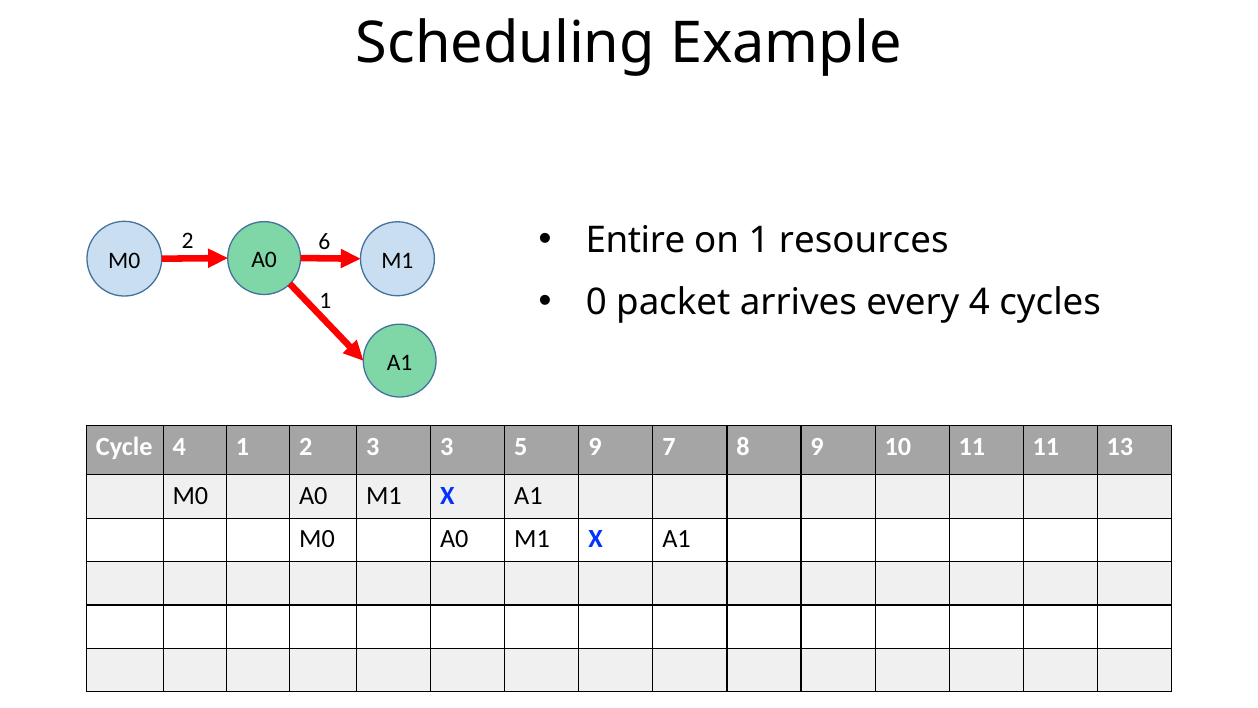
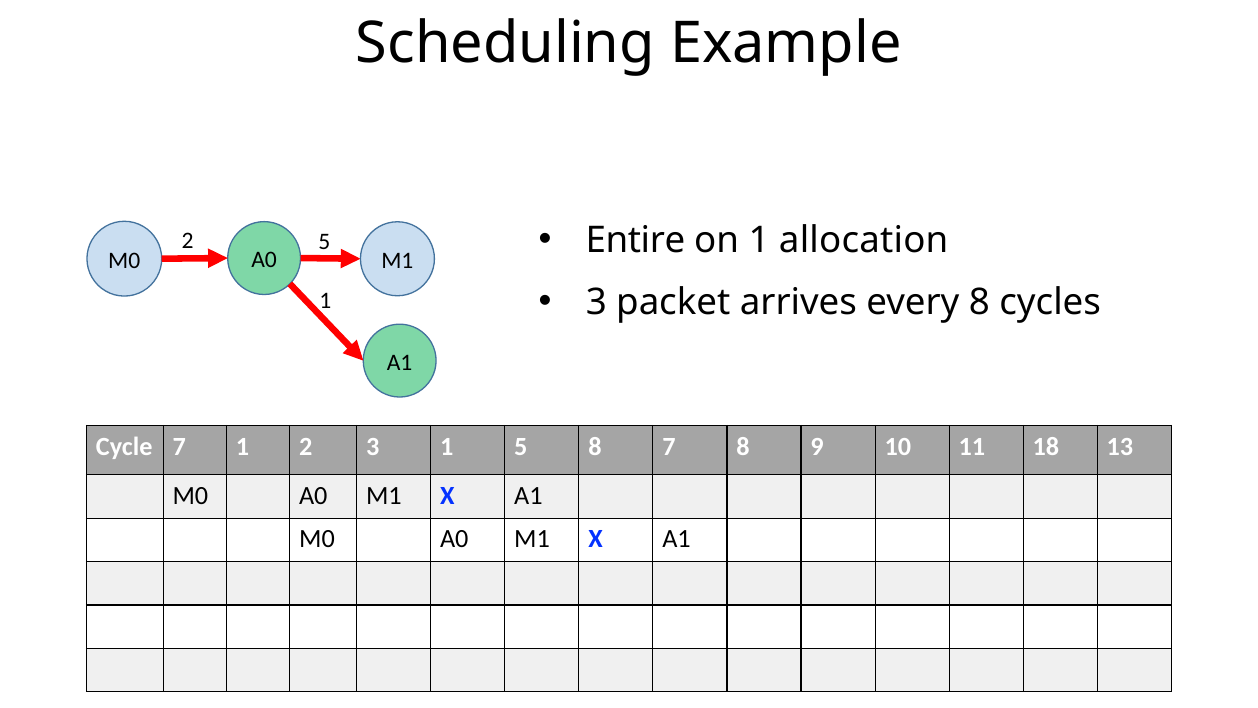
resources: resources -> allocation (864, 241)
2 6: 6 -> 5 (324, 242)
0: 0 -> 3 (596, 302)
every 4: 4 -> 8 (979, 302)
Cycle 4: 4 -> 7 (179, 446)
3 3: 3 -> 1 (447, 446)
5 9: 9 -> 8 (595, 446)
11 11: 11 -> 18 (1046, 446)
